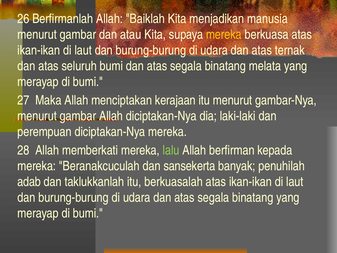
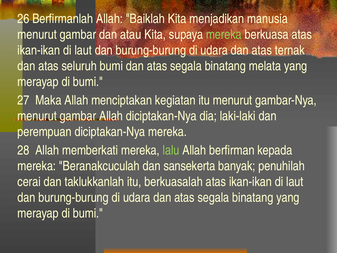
mereka colour: yellow -> light green (224, 35)
kerajaan: kerajaan -> kegiatan (175, 100)
adab: adab -> cerai (29, 182)
